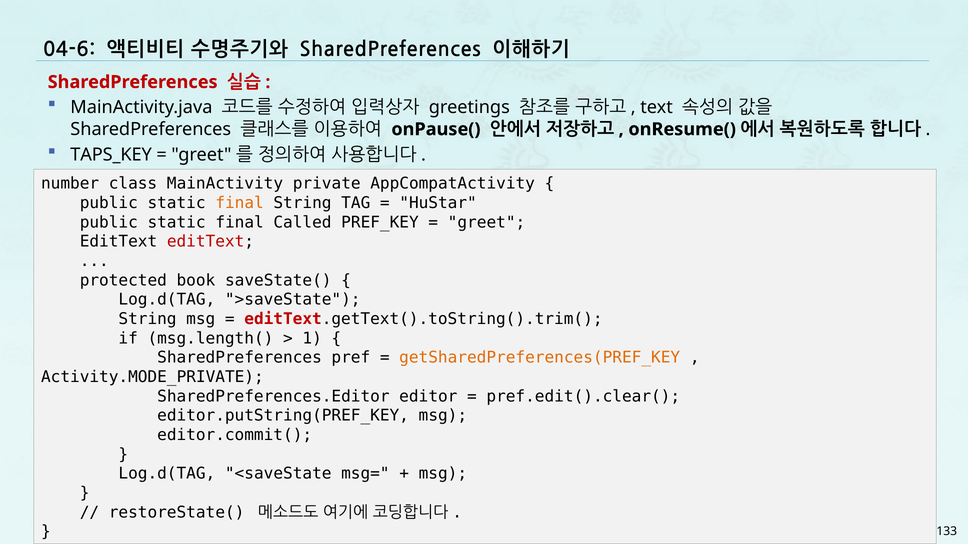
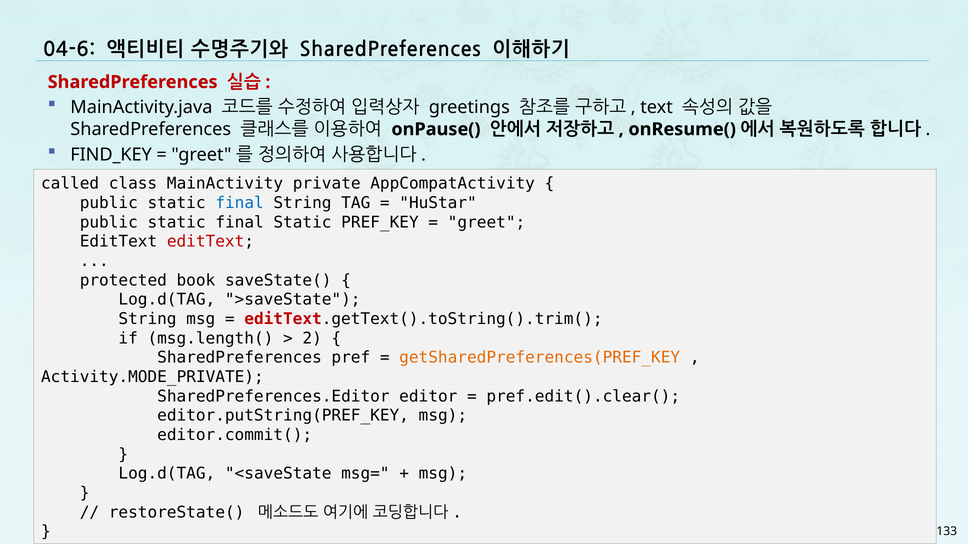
TAPS_KEY: TAPS_KEY -> FIND_KEY (111, 155)
number: number -> called (70, 184)
final colour: orange -> blue (240, 203)
final Called: Called -> Static (302, 222)
1: 1 -> 2 (312, 339)
